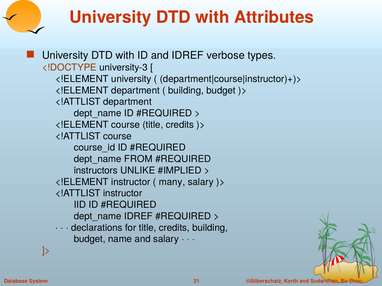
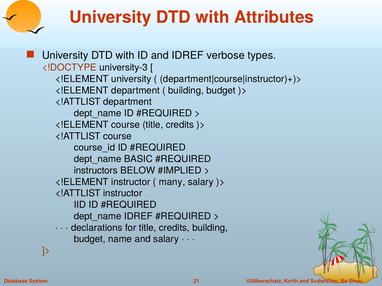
FROM: FROM -> BASIC (138, 159)
UNLIKE: UNLIKE -> BELOW (138, 171)
